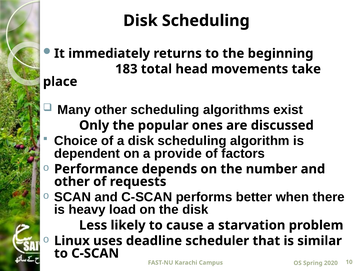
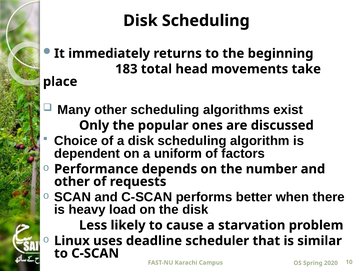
provide: provide -> uniform (178, 153)
